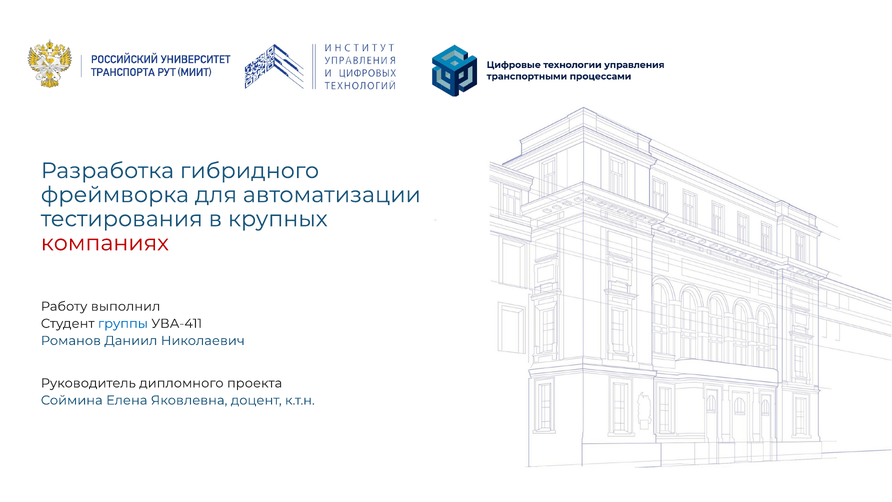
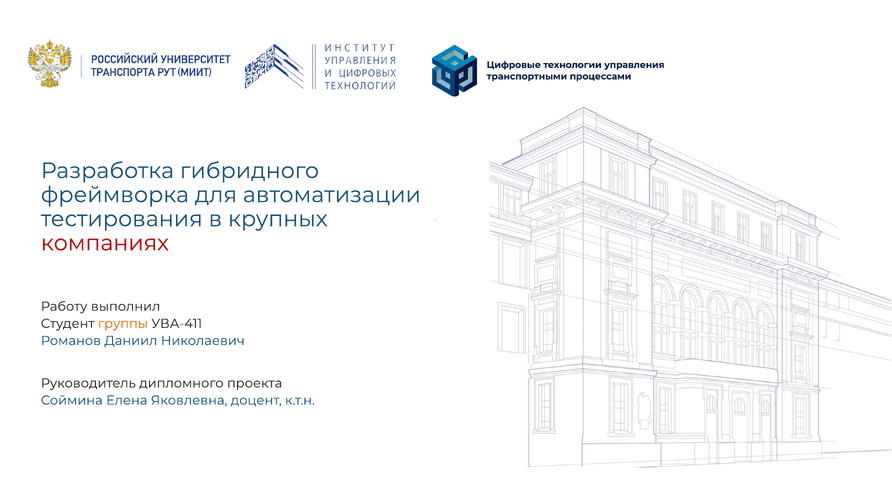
группы colour: blue -> orange (123, 323)
